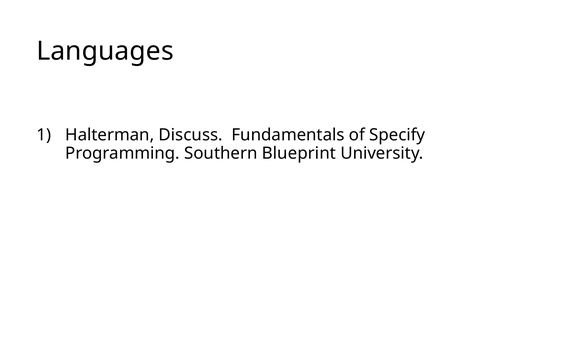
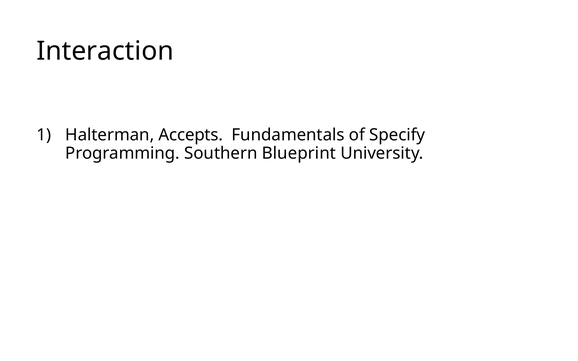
Languages: Languages -> Interaction (105, 51)
Discuss: Discuss -> Accepts (191, 135)
